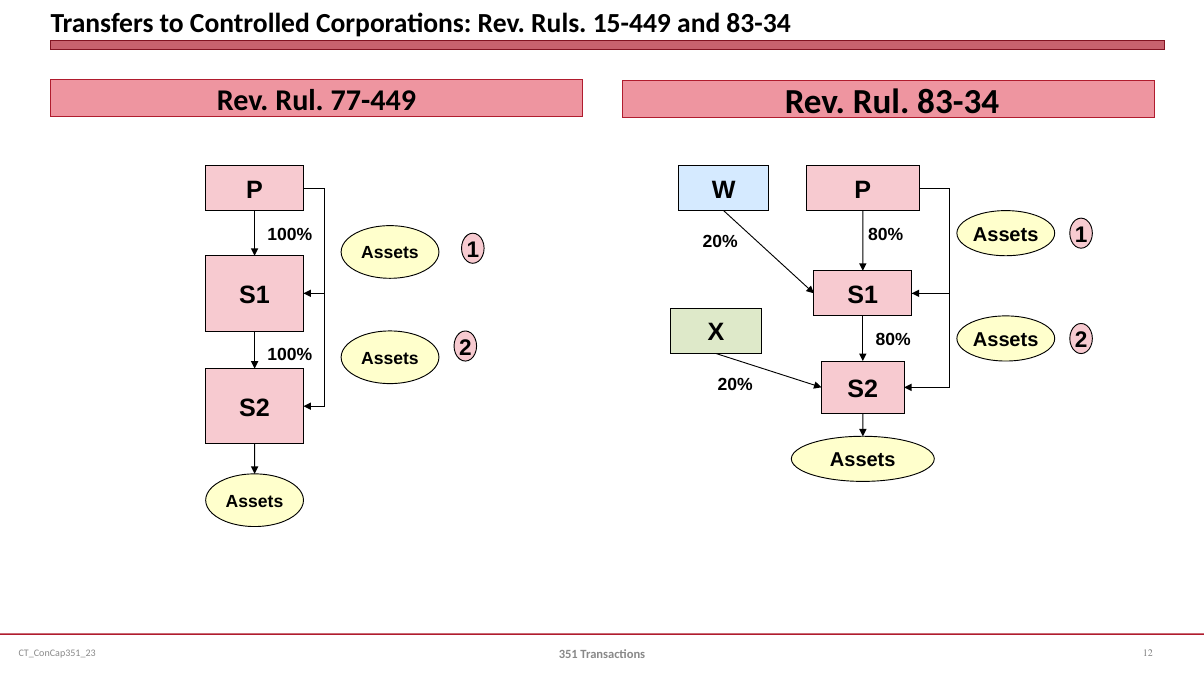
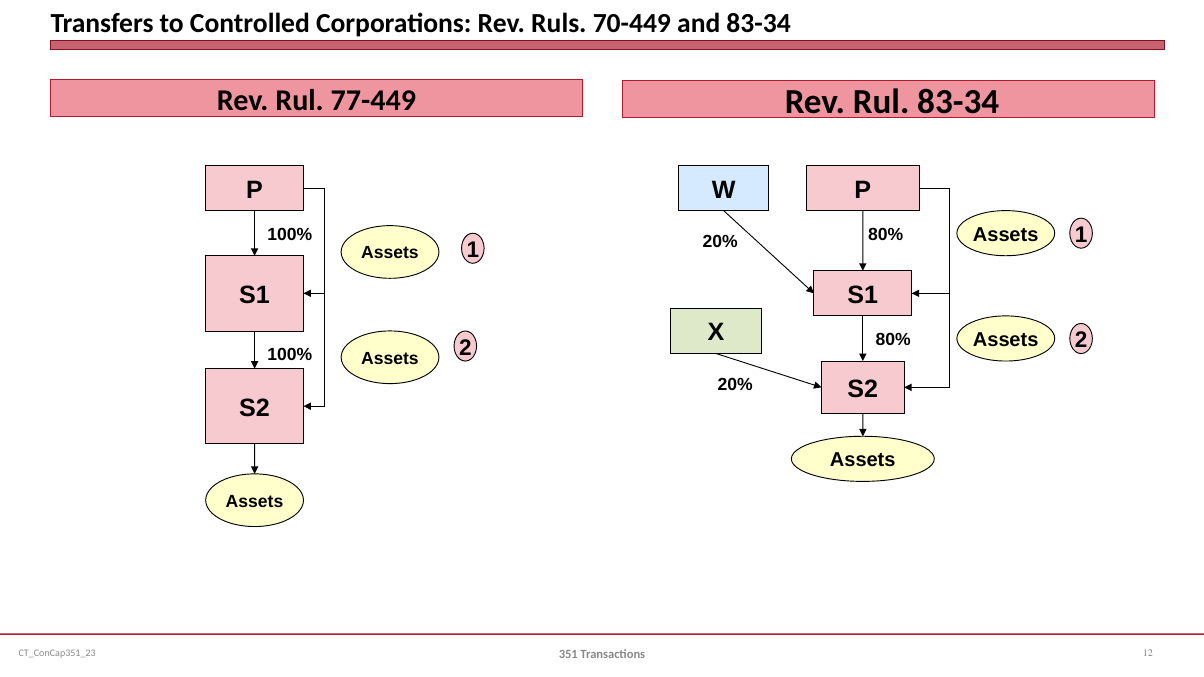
15-449: 15-449 -> 70-449 (632, 24)
